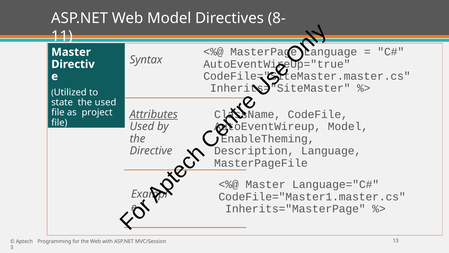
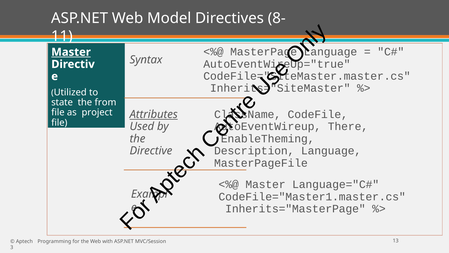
Master underline: none -> present (71, 52)
the used: used -> from (106, 102)
Model: Model -> There (348, 126)
